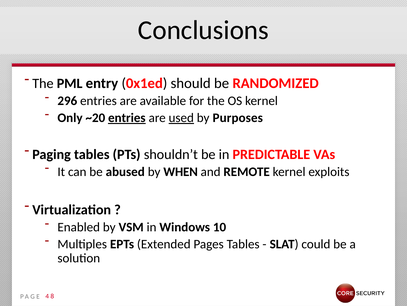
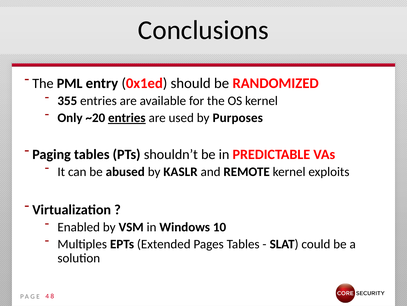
296: 296 -> 355 (67, 101)
used underline: present -> none (181, 118)
WHEN: WHEN -> KASLR (180, 171)
